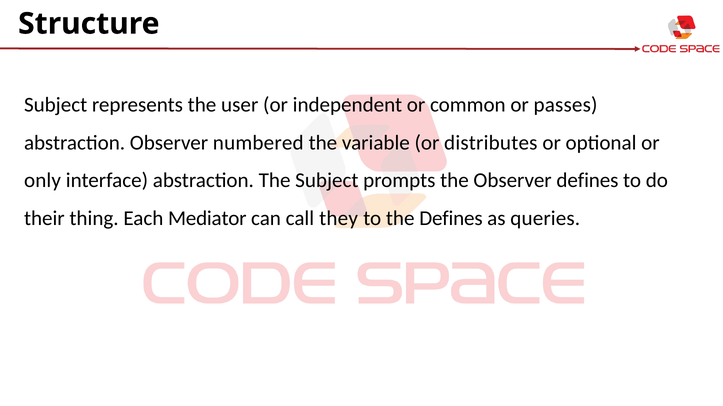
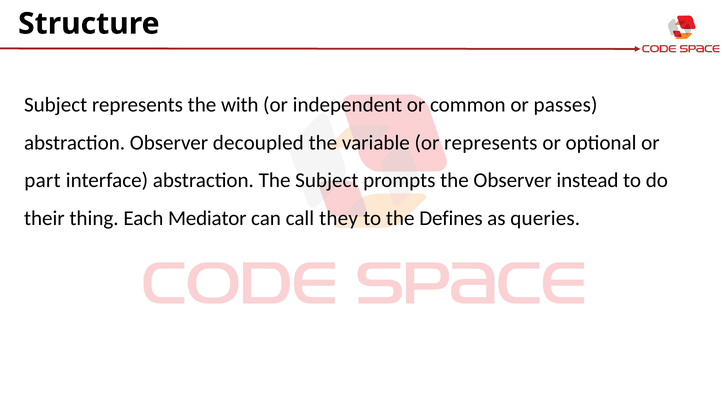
user: user -> with (240, 105)
numbered: numbered -> decoupled (258, 143)
or distributes: distributes -> represents (491, 143)
only: only -> part (42, 181)
Observer defines: defines -> instead (587, 181)
